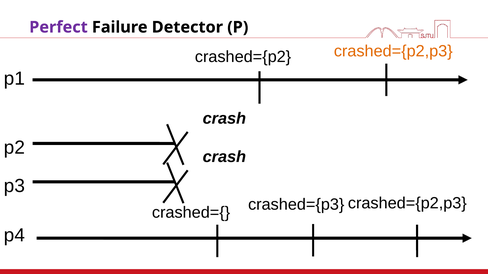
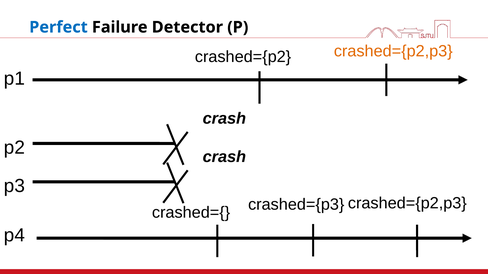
Perfect colour: purple -> blue (58, 27)
